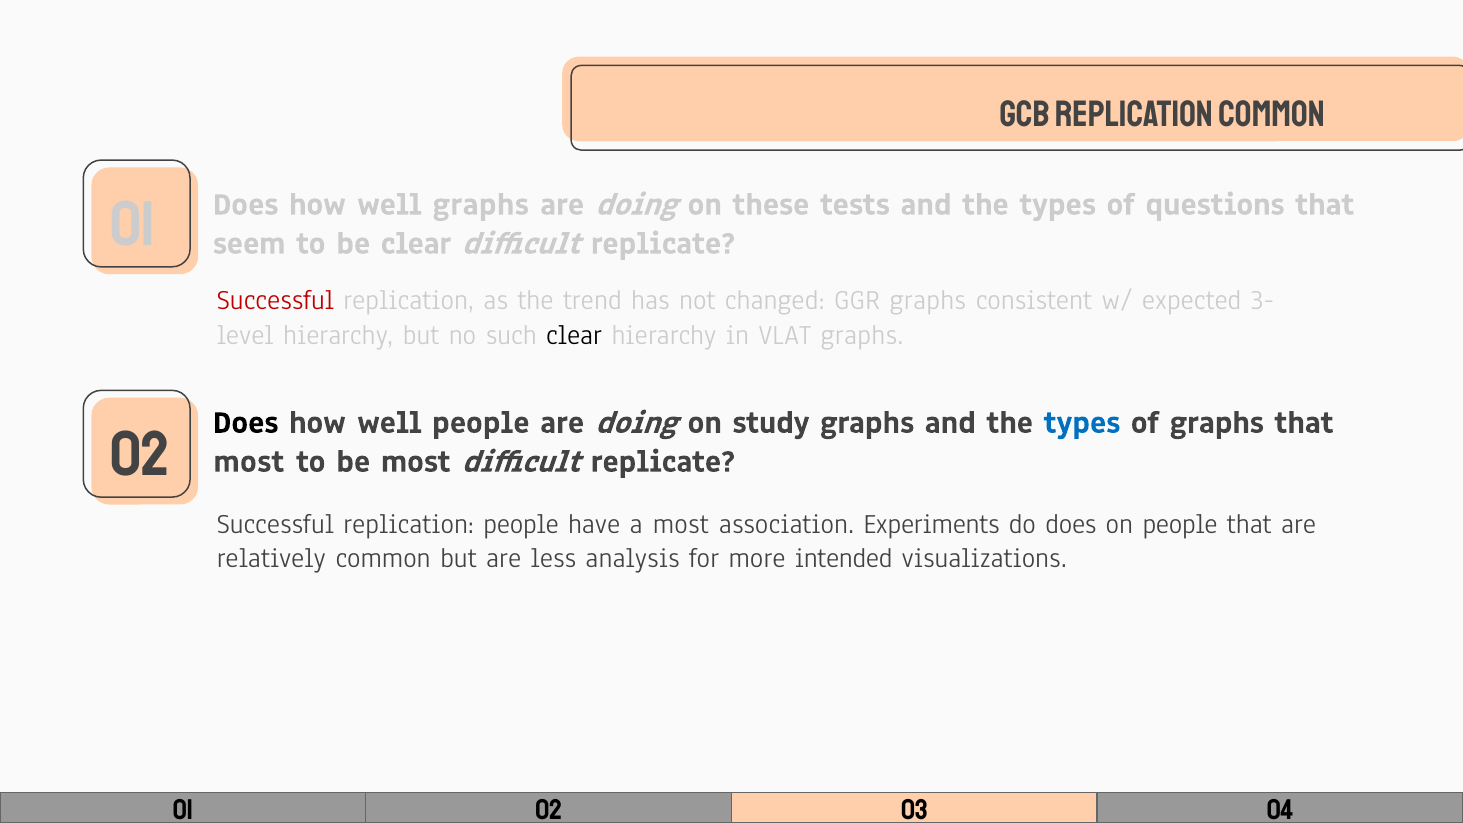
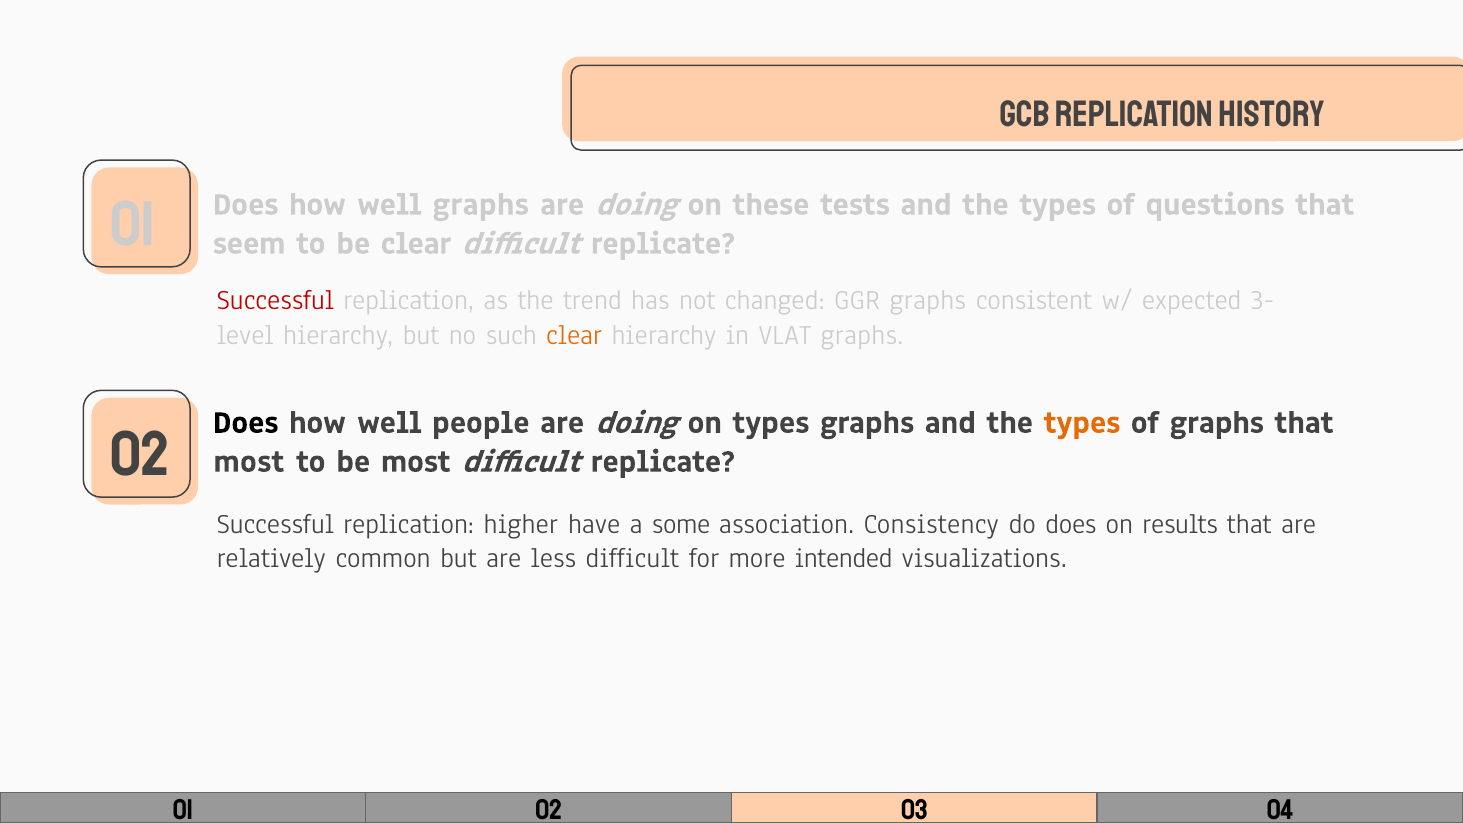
REPLICATION COMMON: COMMON -> HISTORY (1272, 114)
clear colour: black -> orange (574, 335)
on study: study -> types (771, 422)
types colour: blue -> orange (1082, 422)
replication people: people -> higher (521, 524)
a most: most -> some (681, 524)
Experiments: Experiments -> Consistency (931, 524)
on people: people -> results (1180, 524)
less analysis: analysis -> difficult (632, 558)
